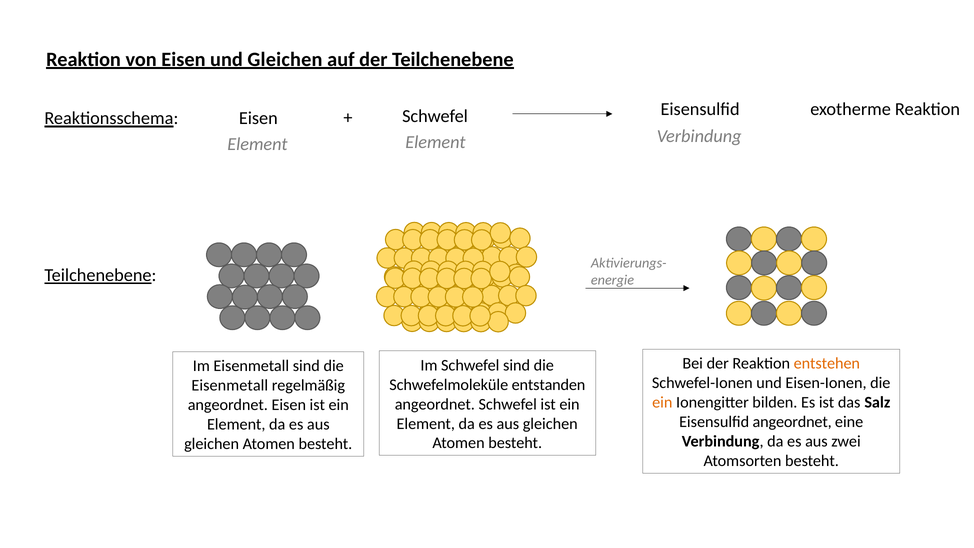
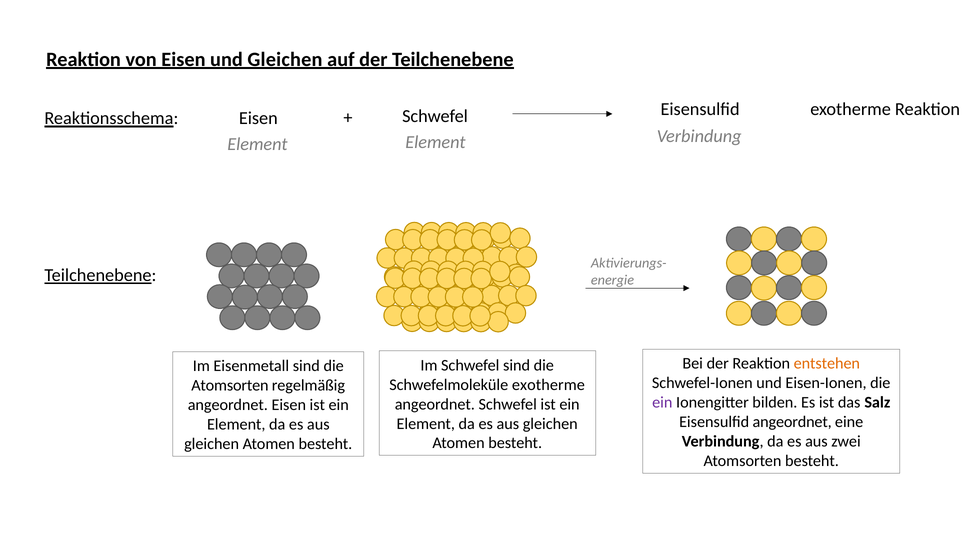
Schwefelmoleküle entstanden: entstanden -> exotherme (548, 385)
Eisenmetall: Eisenmetall -> Atomsorten (230, 385)
ein colour: orange -> purple (662, 402)
